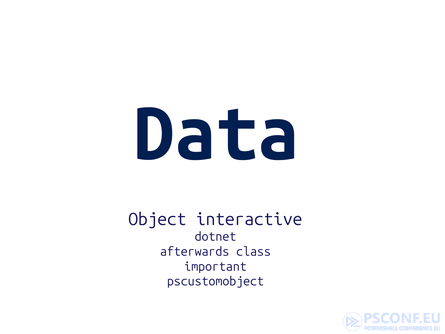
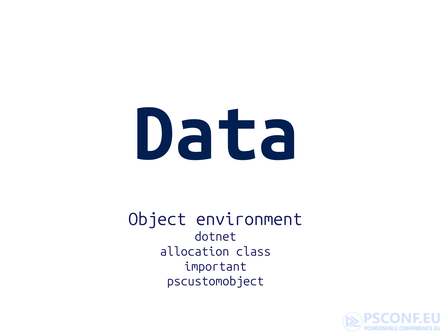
interactive: interactive -> environment (249, 219)
afterwards: afterwards -> allocation (195, 252)
